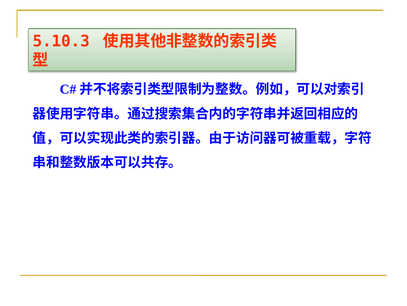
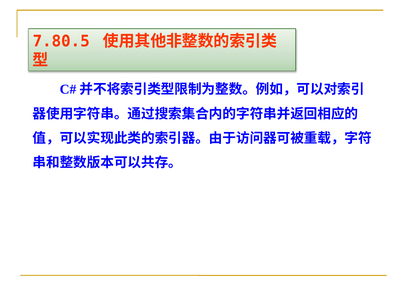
5.10.3: 5.10.3 -> 7.80.5 (61, 41)
